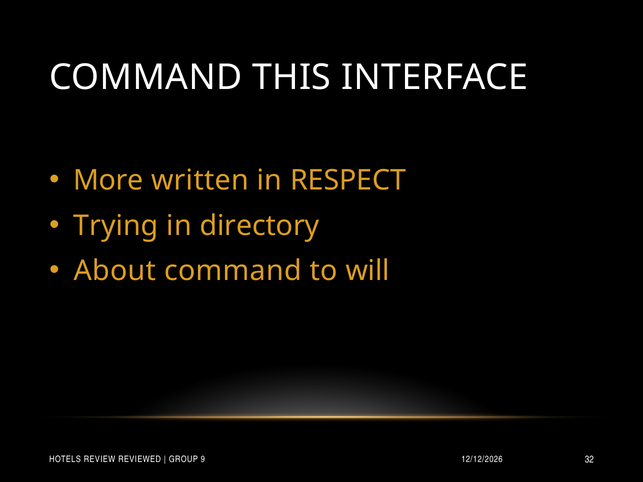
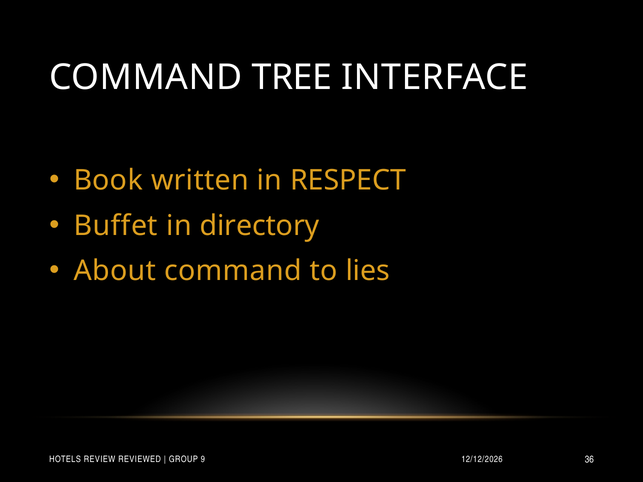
THIS: THIS -> TREE (292, 78)
More: More -> Book (108, 180)
Trying: Trying -> Buffet (116, 226)
will: will -> lies (368, 271)
32: 32 -> 36 (589, 460)
